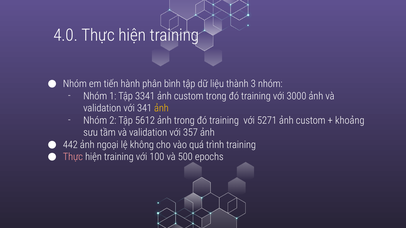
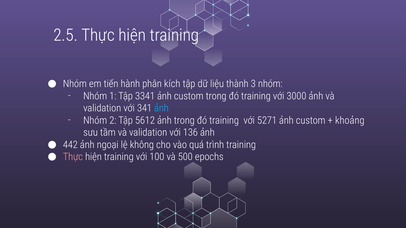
4.0: 4.0 -> 2.5 (66, 35)
bình: bình -> kích (172, 84)
ảnh colour: yellow -> light blue (161, 108)
357: 357 -> 136 (190, 133)
